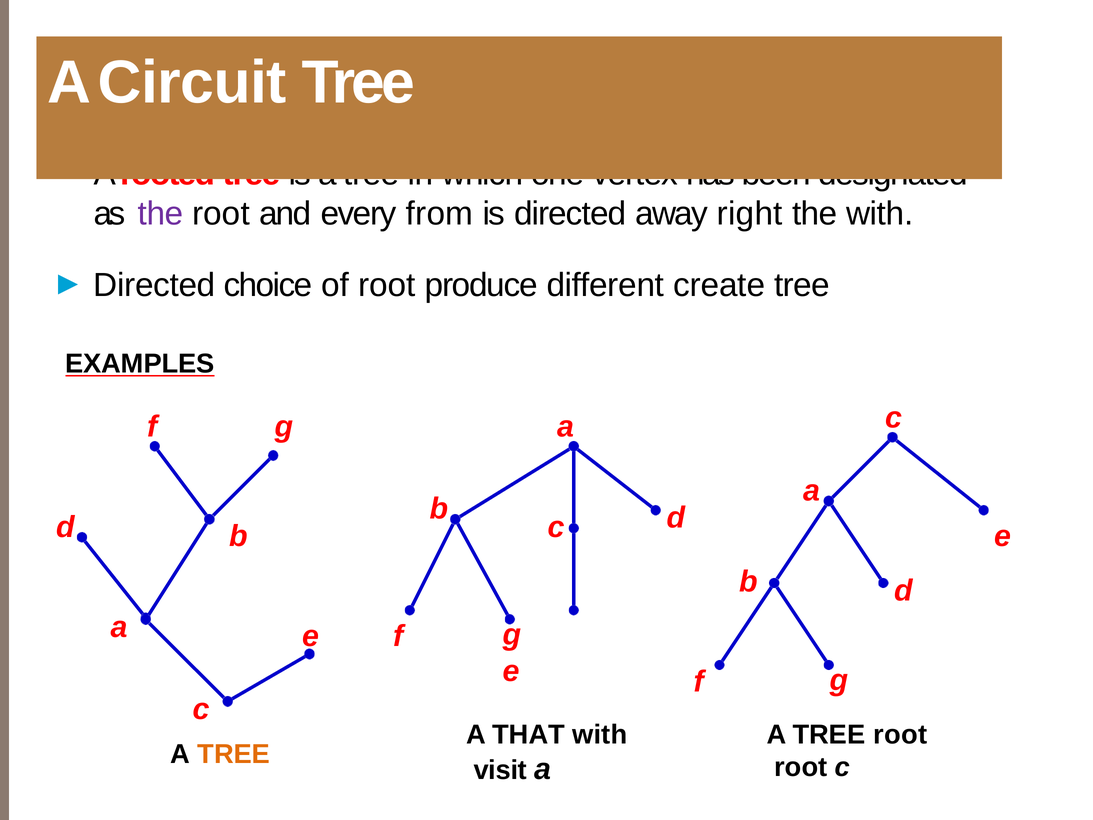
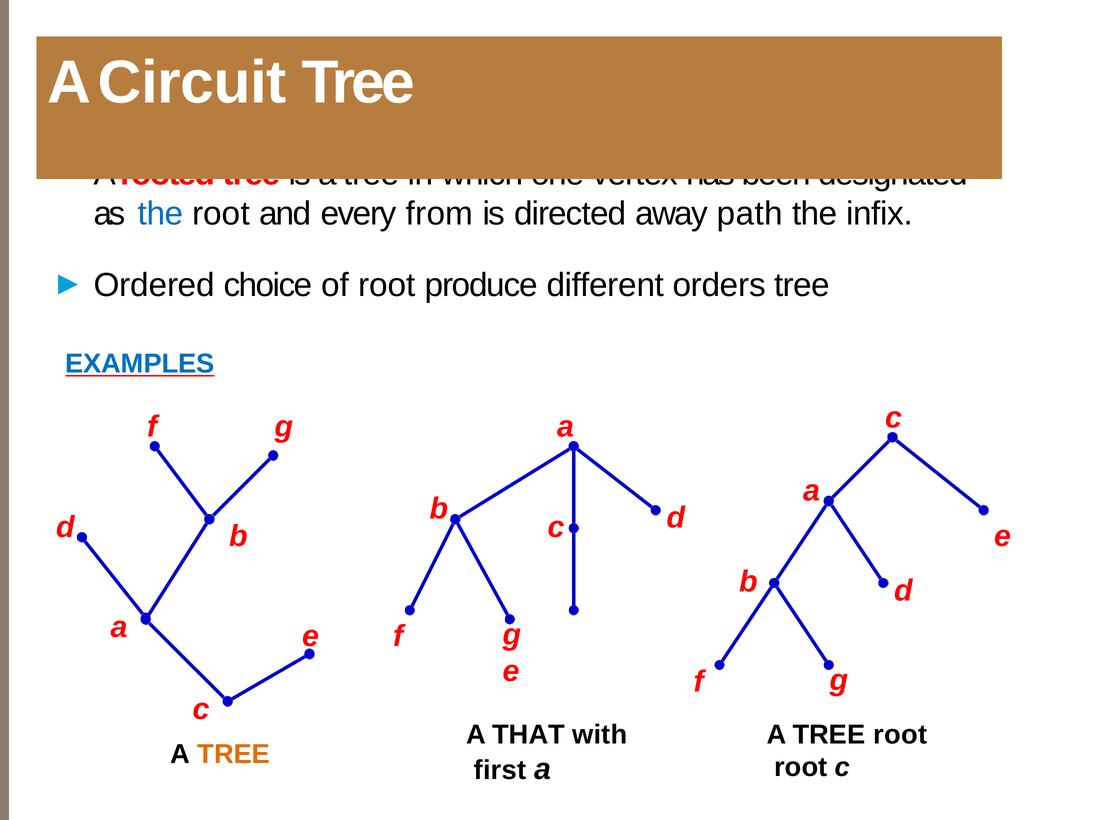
the colour: purple -> blue (161, 214)
right: right -> path (750, 214)
the with: with -> infix (880, 214)
Directed: Directed -> Ordered (154, 285)
create: create -> orders (719, 285)
EXAMPLES colour: black -> blue (140, 364)
visit: visit -> first (500, 770)
